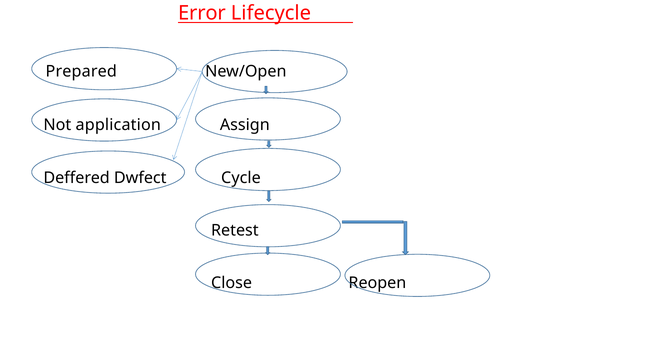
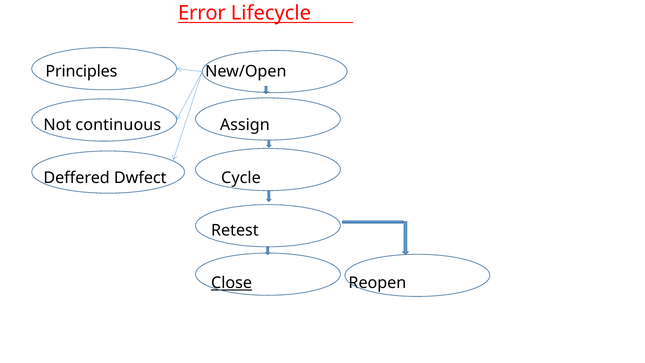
Prepared: Prepared -> Principles (81, 72)
application: application -> continuous (118, 125)
Close underline: none -> present (232, 283)
